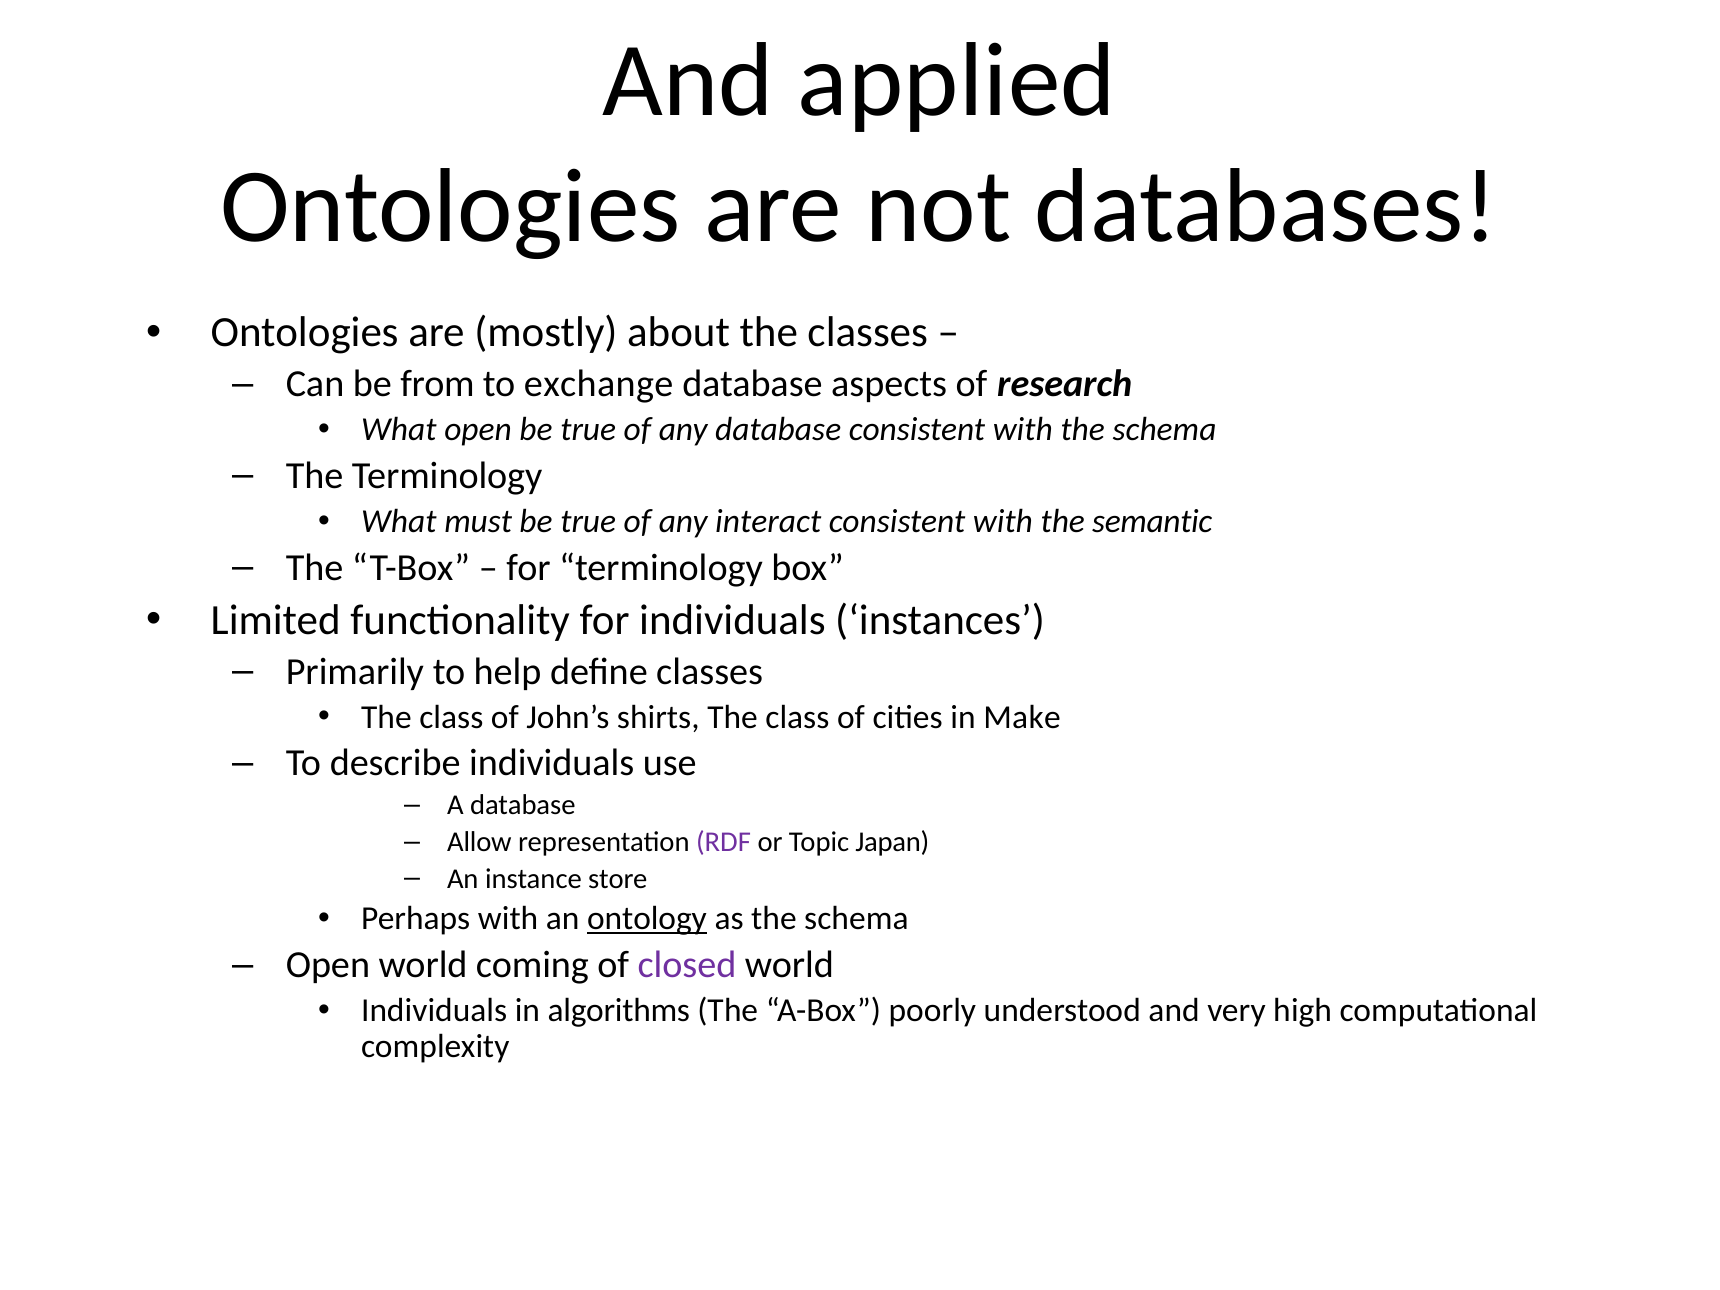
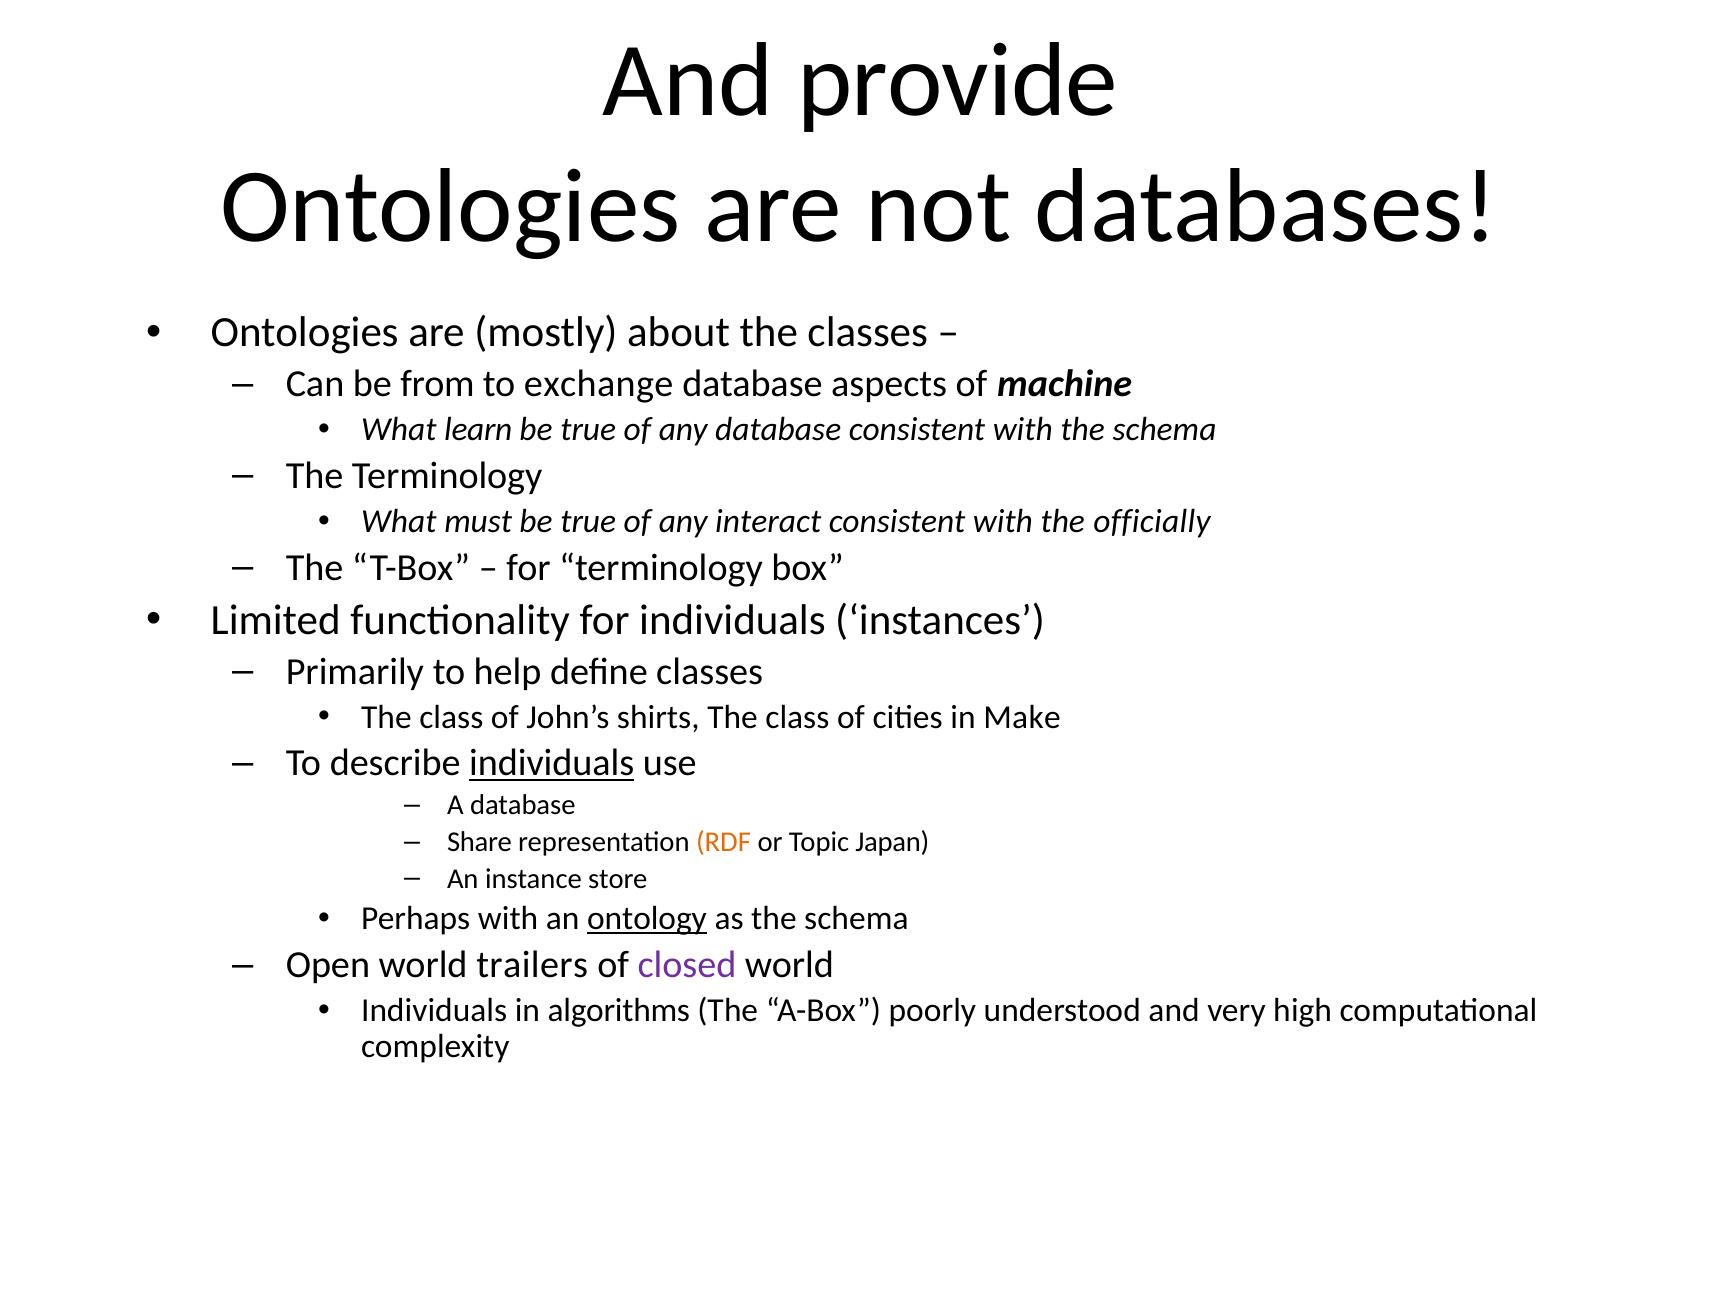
applied: applied -> provide (957, 80)
research: research -> machine (1065, 384)
What open: open -> learn (478, 430)
semantic: semantic -> officially (1152, 521)
individuals underline: none -> present (552, 763)
Allow: Allow -> Share (479, 842)
RDF colour: purple -> orange (724, 842)
coming: coming -> trailers (532, 965)
